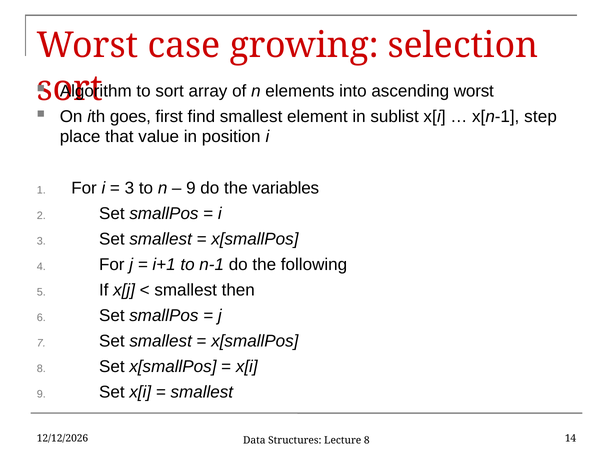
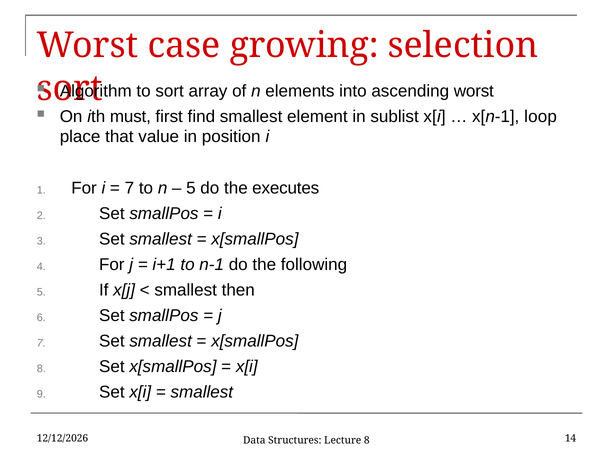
goes: goes -> must (130, 117)
step: step -> loop (541, 117)
3: 3 -> 7 (129, 188)
9: 9 -> 5 (191, 188)
variables: variables -> executes (286, 188)
